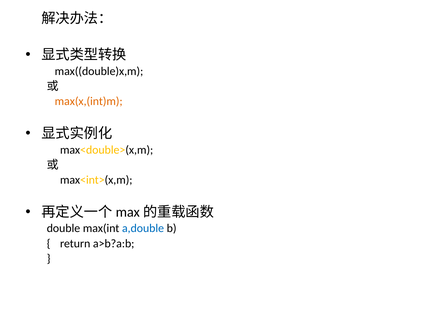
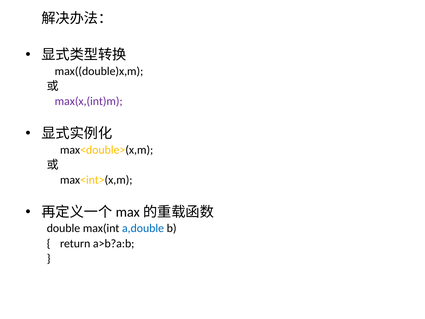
max(x,(int)m colour: orange -> purple (89, 101)
